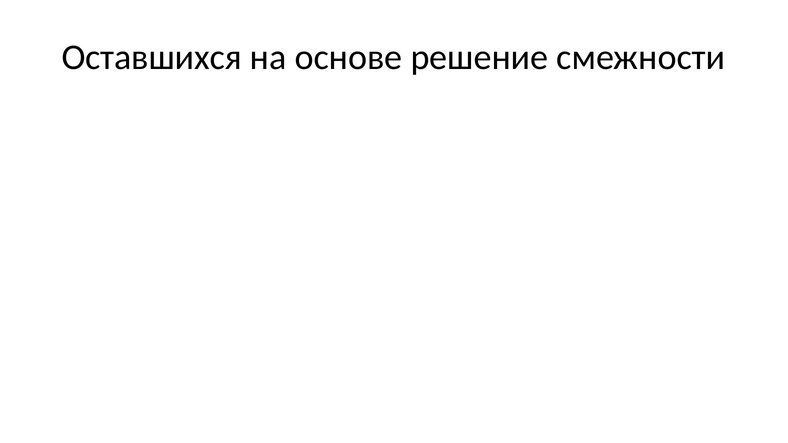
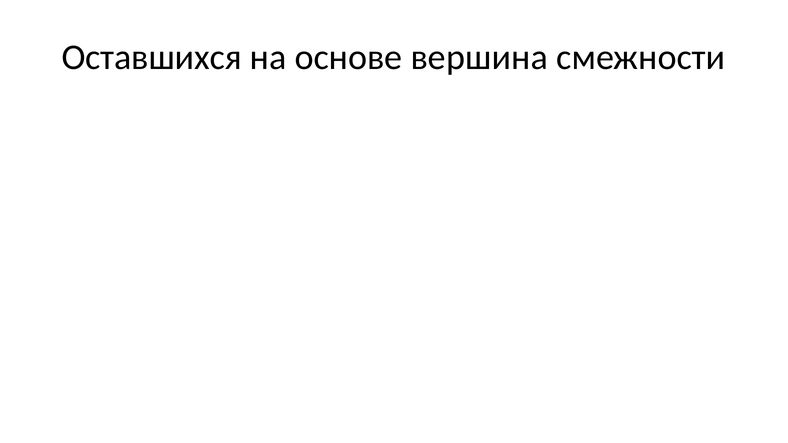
решение: решение -> вершина (479, 57)
